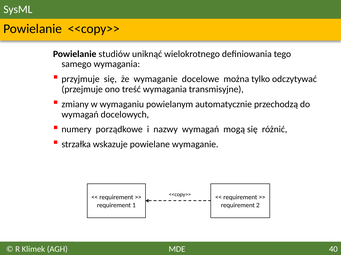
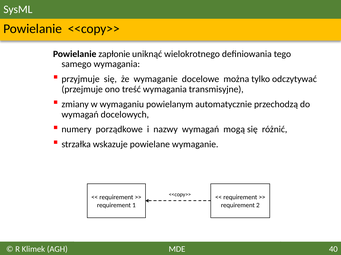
studiów: studiów -> zapłonie (114, 54)
